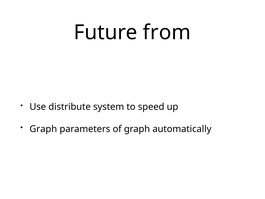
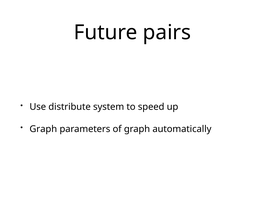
from: from -> pairs (167, 33)
